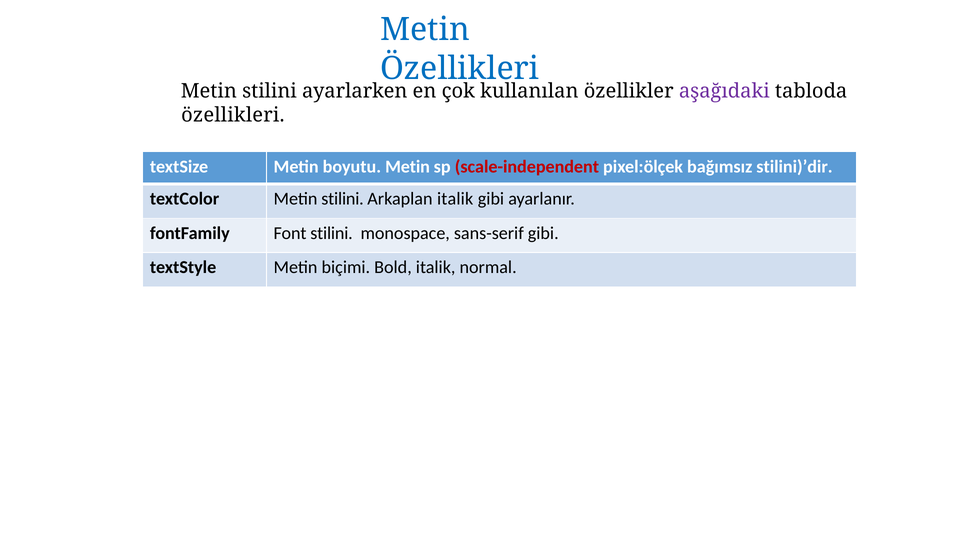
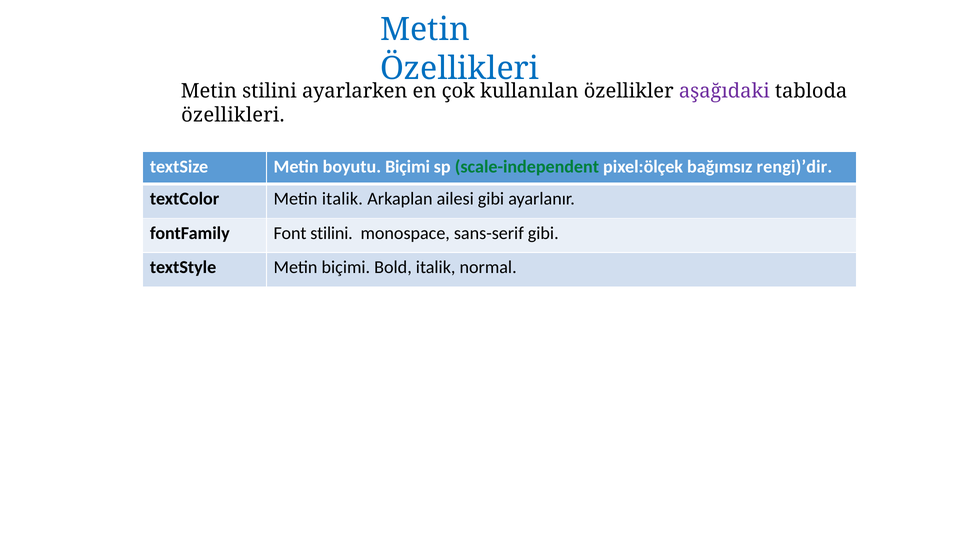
boyutu Metin: Metin -> Biçimi (408, 167)
scale-independent colour: red -> green (527, 167)
stilini)’dir: stilini)’dir -> rengi)’dir (794, 167)
textColor Metin stilini: stilini -> italik (342, 199)
Arkaplan italik: italik -> ailesi (455, 199)
